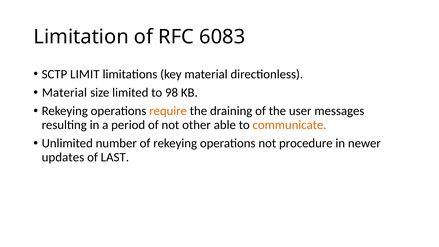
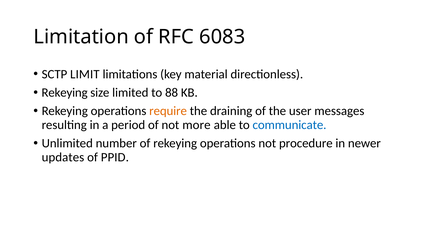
Material: Material -> Rekeying (65, 93)
98: 98 -> 88 (172, 93)
other: other -> more (196, 125)
communicate colour: orange -> blue (290, 125)
LAST: LAST -> PPID (115, 157)
